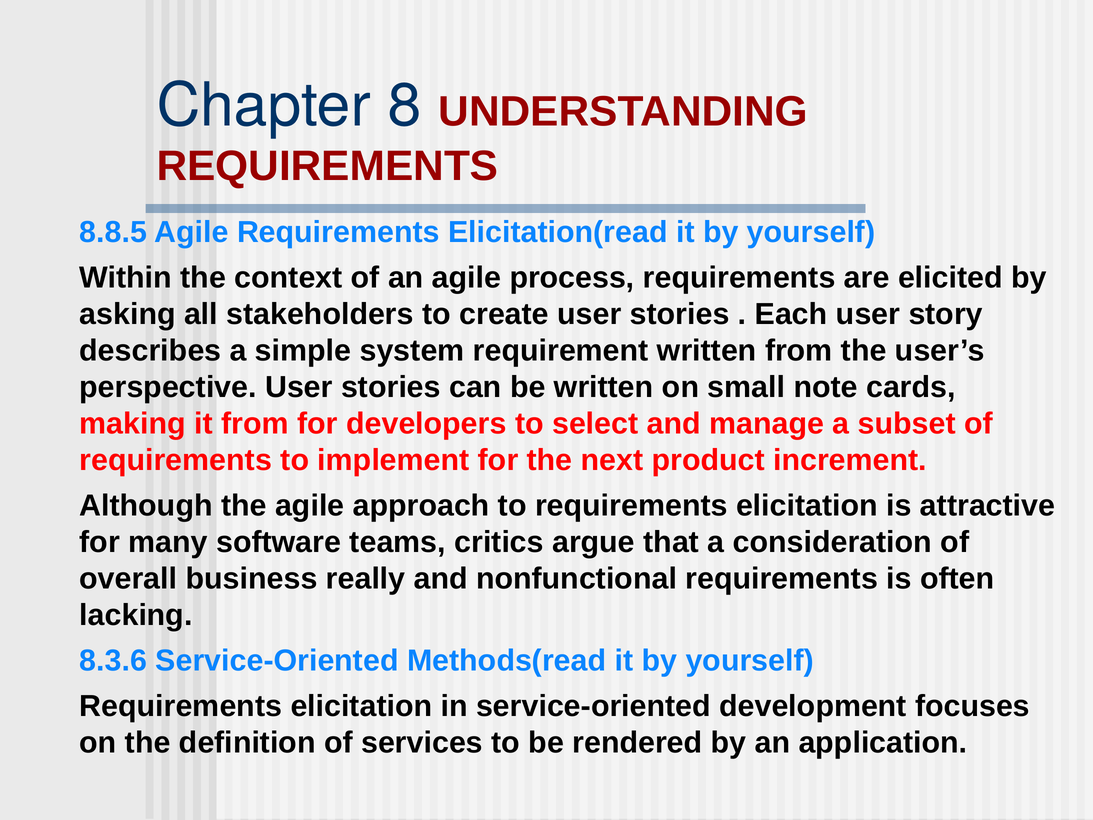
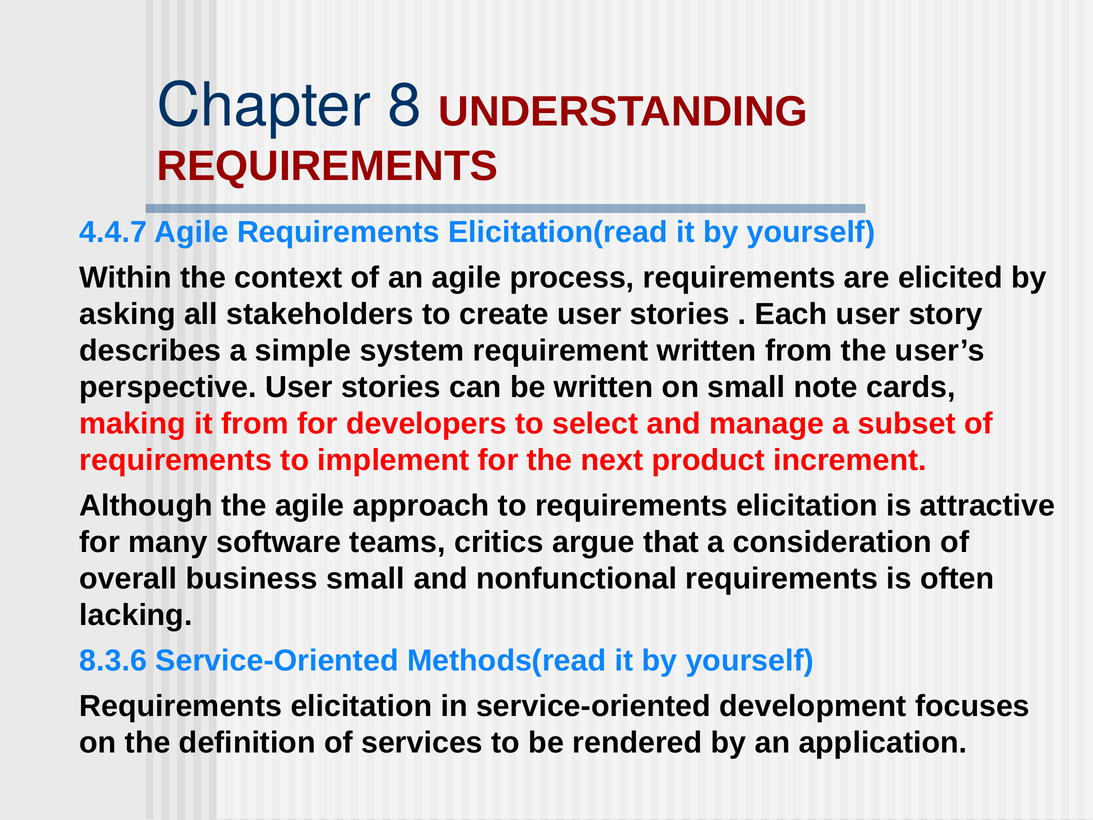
8.8.5: 8.8.5 -> 4.4.7 (113, 232)
business really: really -> small (365, 578)
